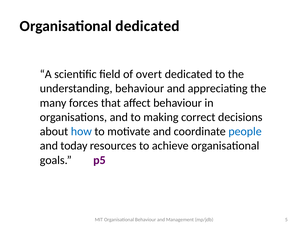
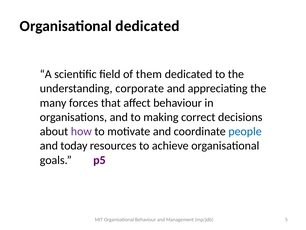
overt: overt -> them (149, 74)
understanding behaviour: behaviour -> corporate (140, 88)
how colour: blue -> purple (81, 131)
